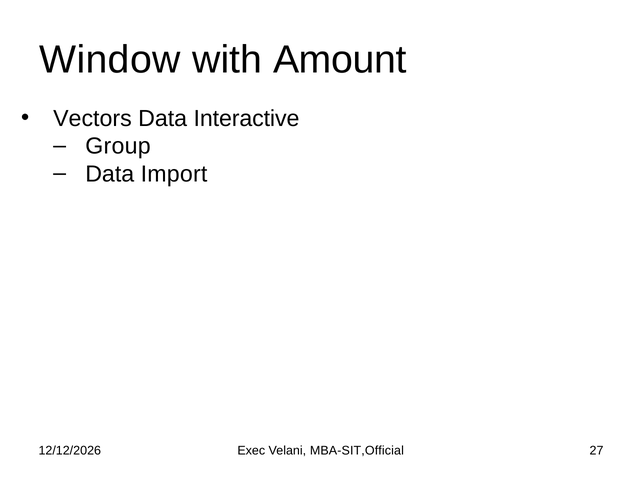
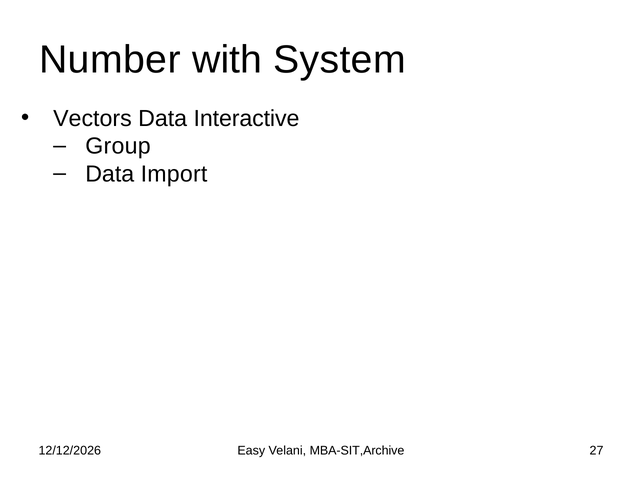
Window: Window -> Number (110, 60)
Amount: Amount -> System (339, 60)
Exec: Exec -> Easy (251, 450)
MBA-SIT,Official: MBA-SIT,Official -> MBA-SIT,Archive (357, 450)
